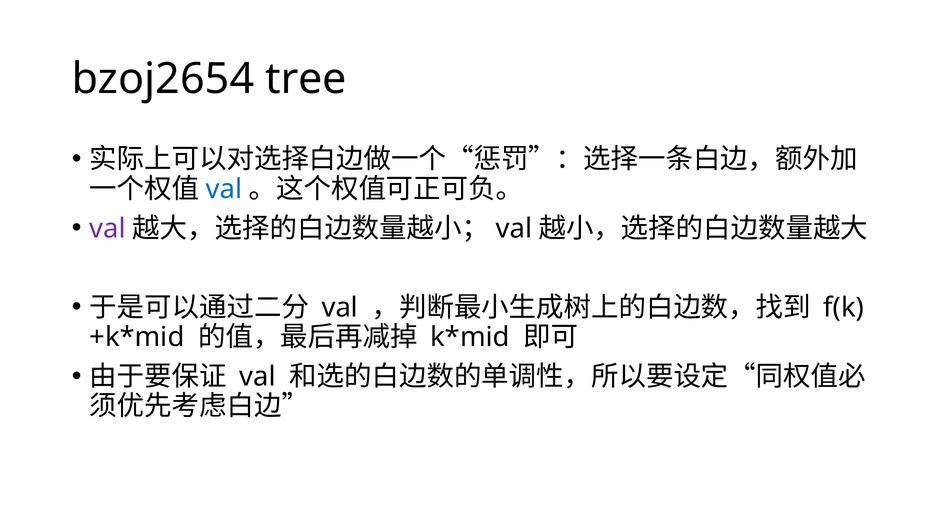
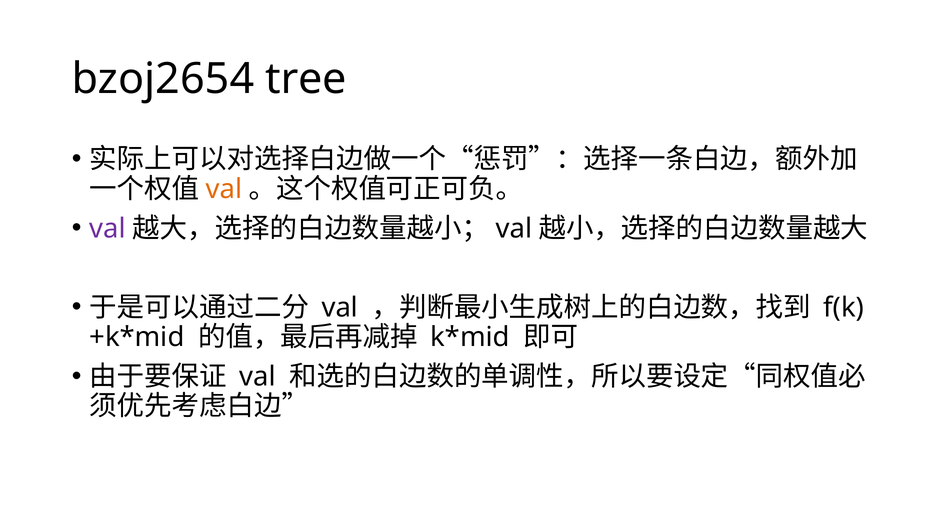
val colour: blue -> orange (224, 189)
